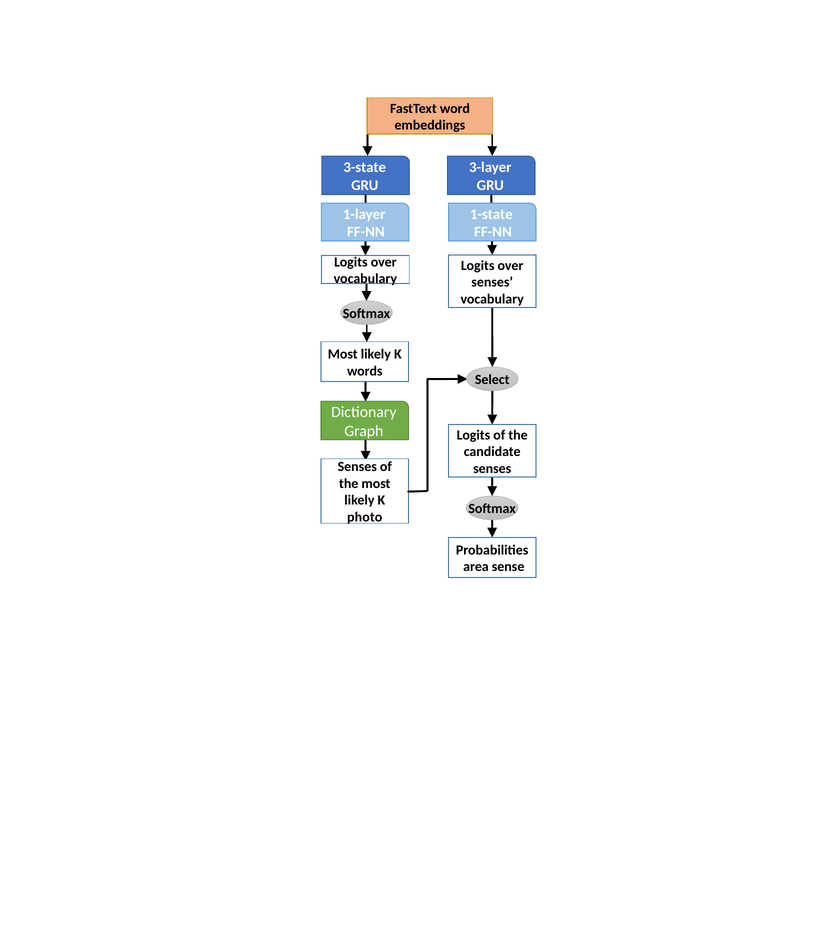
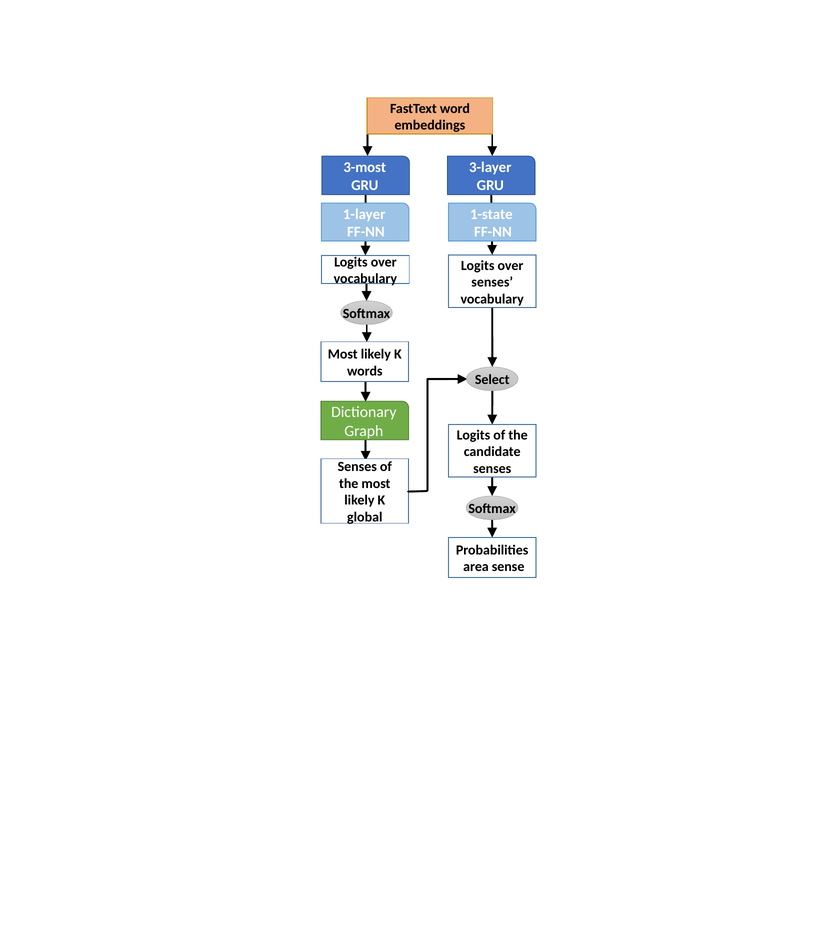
3-state: 3-state -> 3-most (365, 167)
photo: photo -> global (365, 517)
